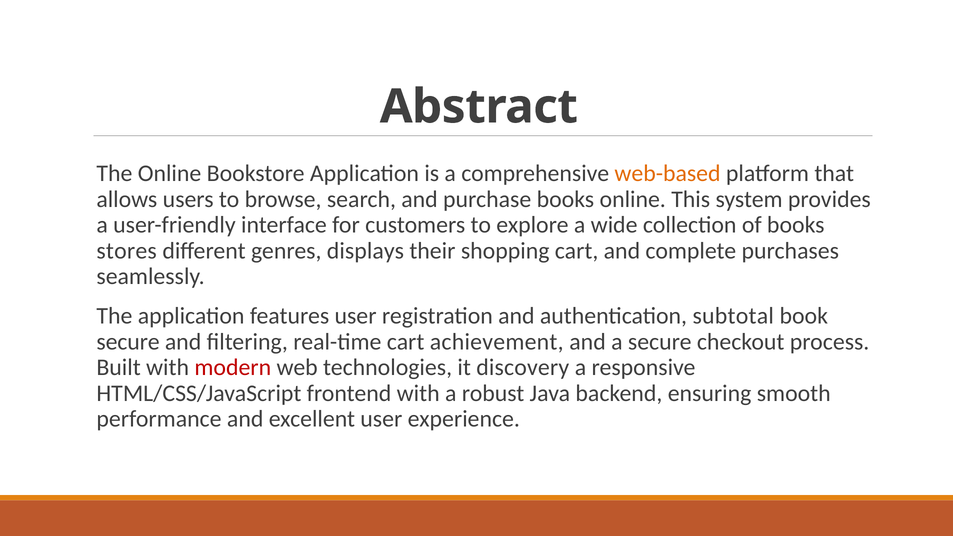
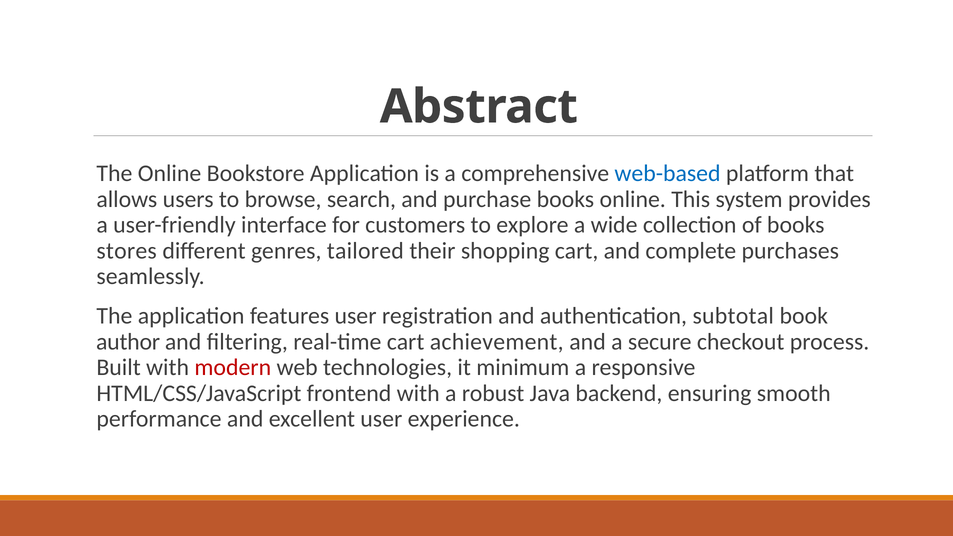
web-based colour: orange -> blue (668, 174)
displays: displays -> tailored (365, 251)
secure: secure -> author (128, 342)
discovery: discovery -> minimum (523, 368)
